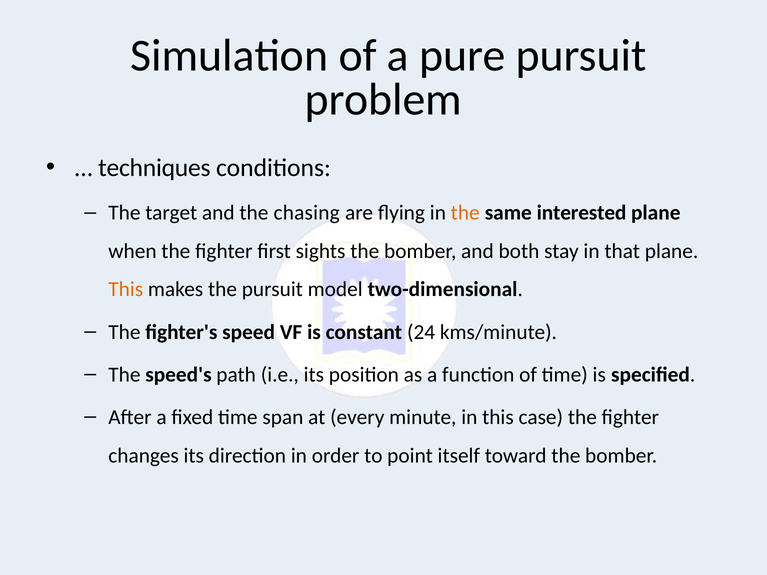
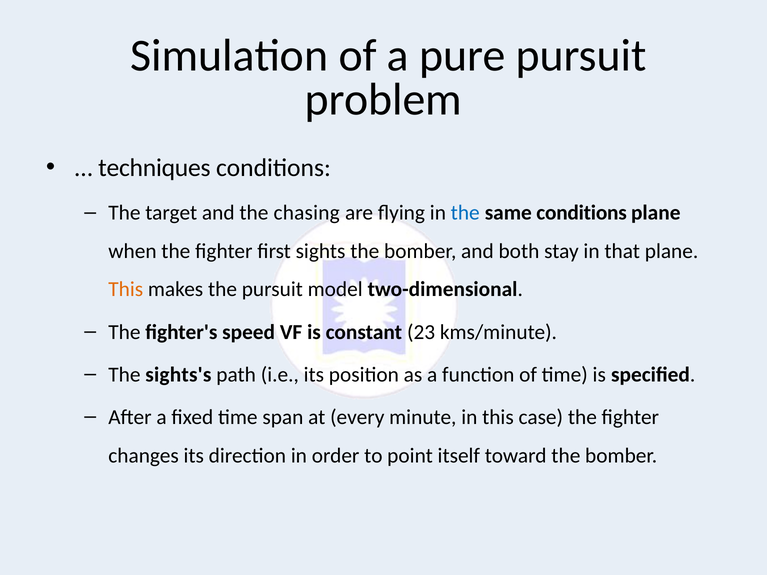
the colour: orange -> blue (465, 213)
same interested: interested -> conditions (582, 213)
24: 24 -> 23 (421, 332)
speed's: speed's -> sights's (178, 375)
